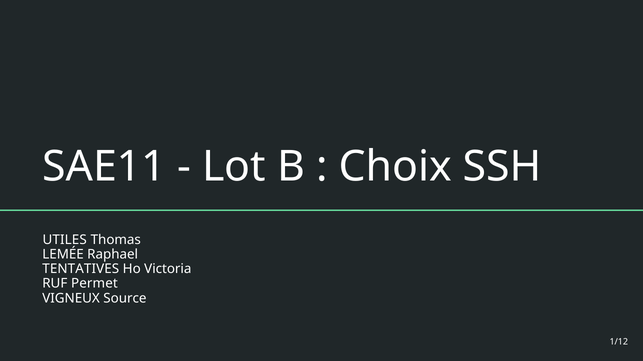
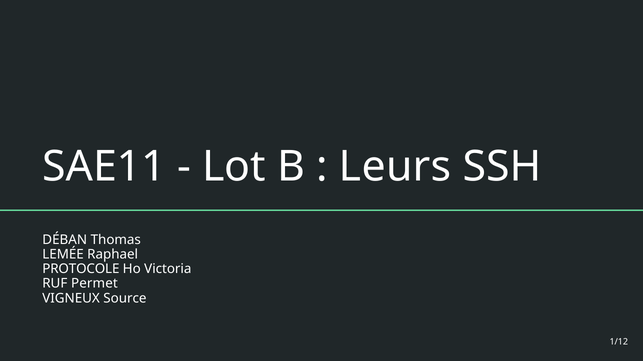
Choix: Choix -> Leurs (395, 167)
UTILES: UTILES -> DÉBAN (65, 240)
TENTATIVES: TENTATIVES -> PROTOCOLE (81, 269)
